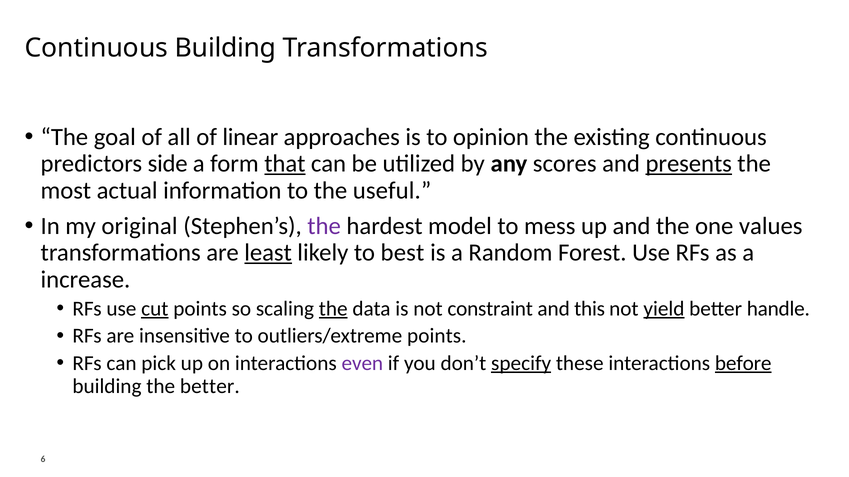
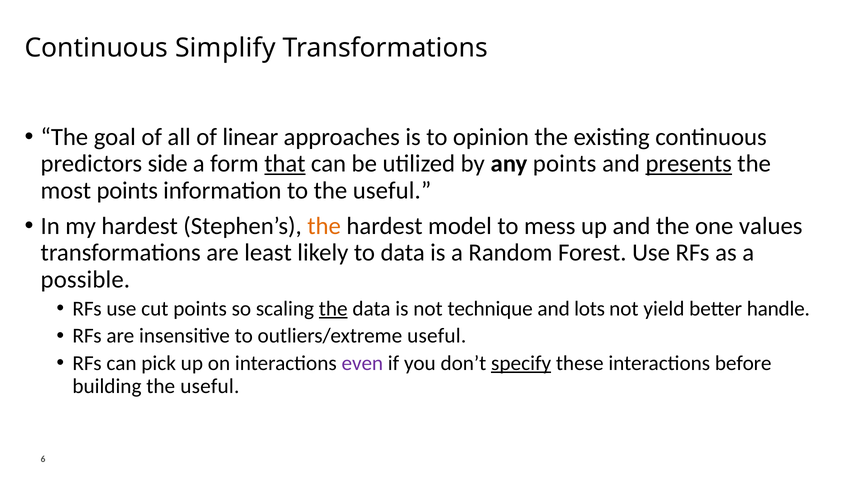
Continuous Building: Building -> Simplify (225, 48)
any scores: scores -> points (565, 164)
most actual: actual -> points (127, 191)
my original: original -> hardest (140, 226)
the colour: purple -> orange (324, 226)
least underline: present -> none (268, 253)
to best: best -> data (403, 253)
increase: increase -> possible (85, 280)
cut underline: present -> none (155, 309)
constraint: constraint -> technique (490, 309)
this: this -> lots (590, 309)
yield underline: present -> none (664, 309)
outliers/extreme points: points -> useful (437, 336)
before underline: present -> none (743, 364)
building the better: better -> useful (210, 387)
